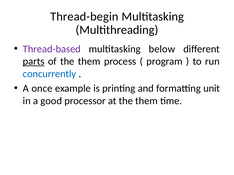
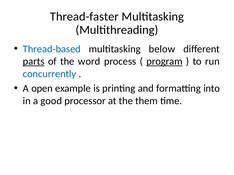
Thread-begin: Thread-begin -> Thread-faster (84, 17)
Thread-based colour: purple -> blue (52, 49)
of the them: them -> word (89, 62)
program underline: none -> present (164, 62)
once: once -> open (42, 89)
unit: unit -> into (212, 89)
